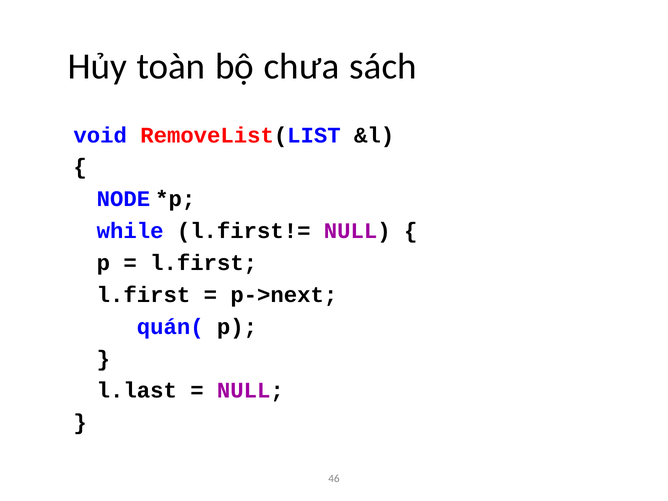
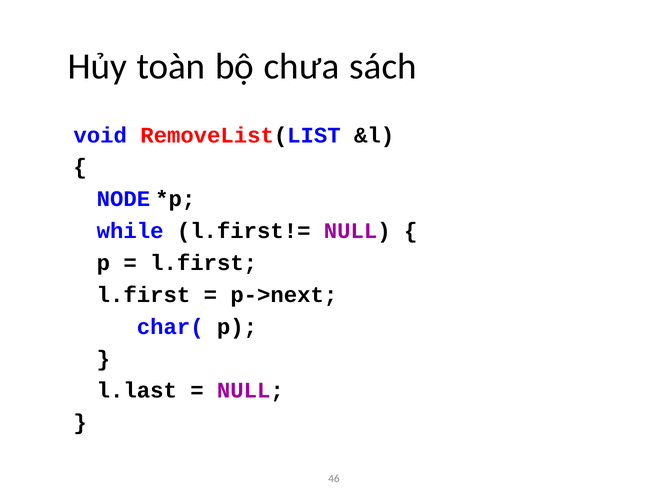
quán(: quán( -> char( (170, 327)
